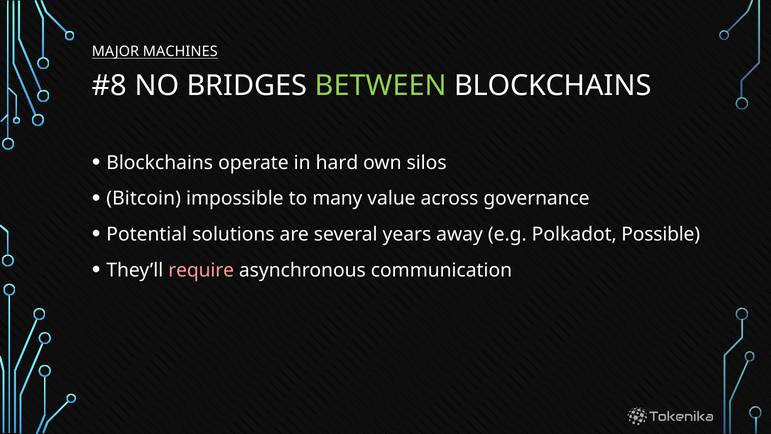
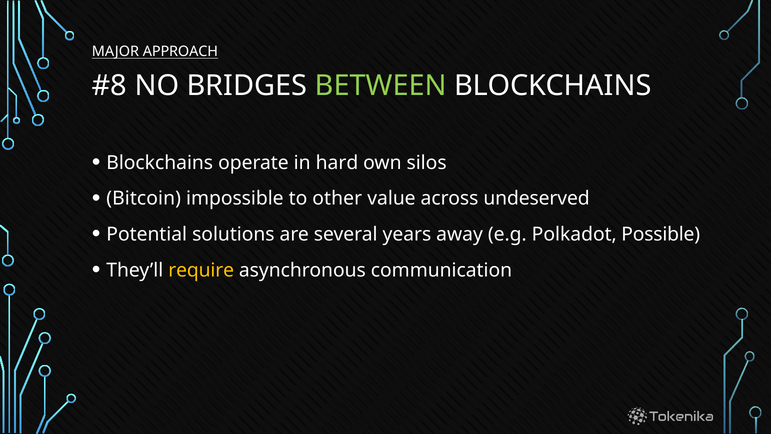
MACHINES: MACHINES -> APPROACH (180, 52)
many: many -> other (337, 198)
governance: governance -> undeserved (537, 198)
require colour: pink -> yellow (201, 270)
